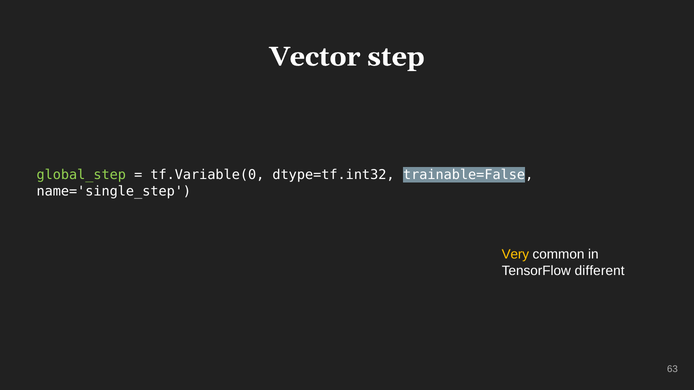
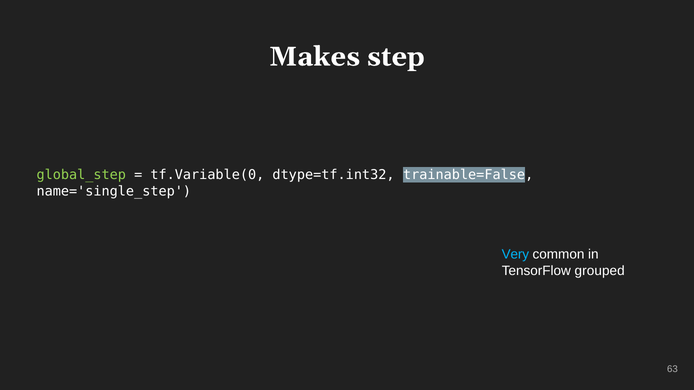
Vector: Vector -> Makes (315, 57)
Very colour: yellow -> light blue (515, 255)
different: different -> grouped (600, 271)
